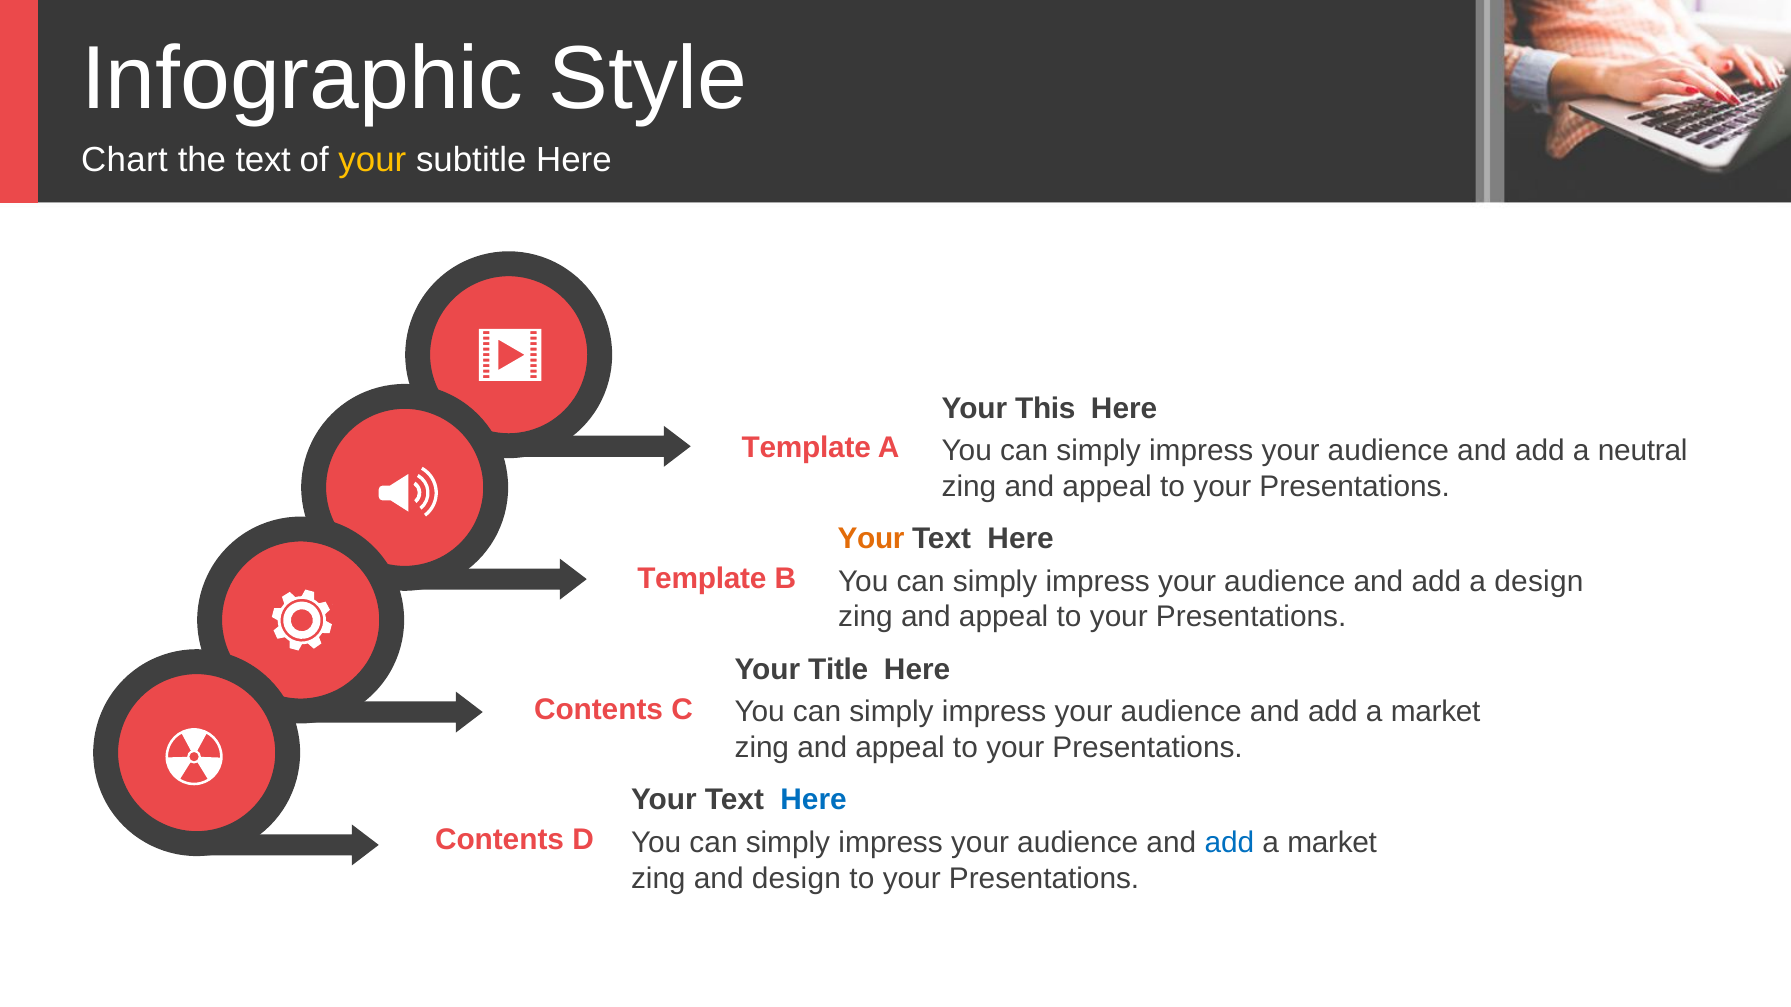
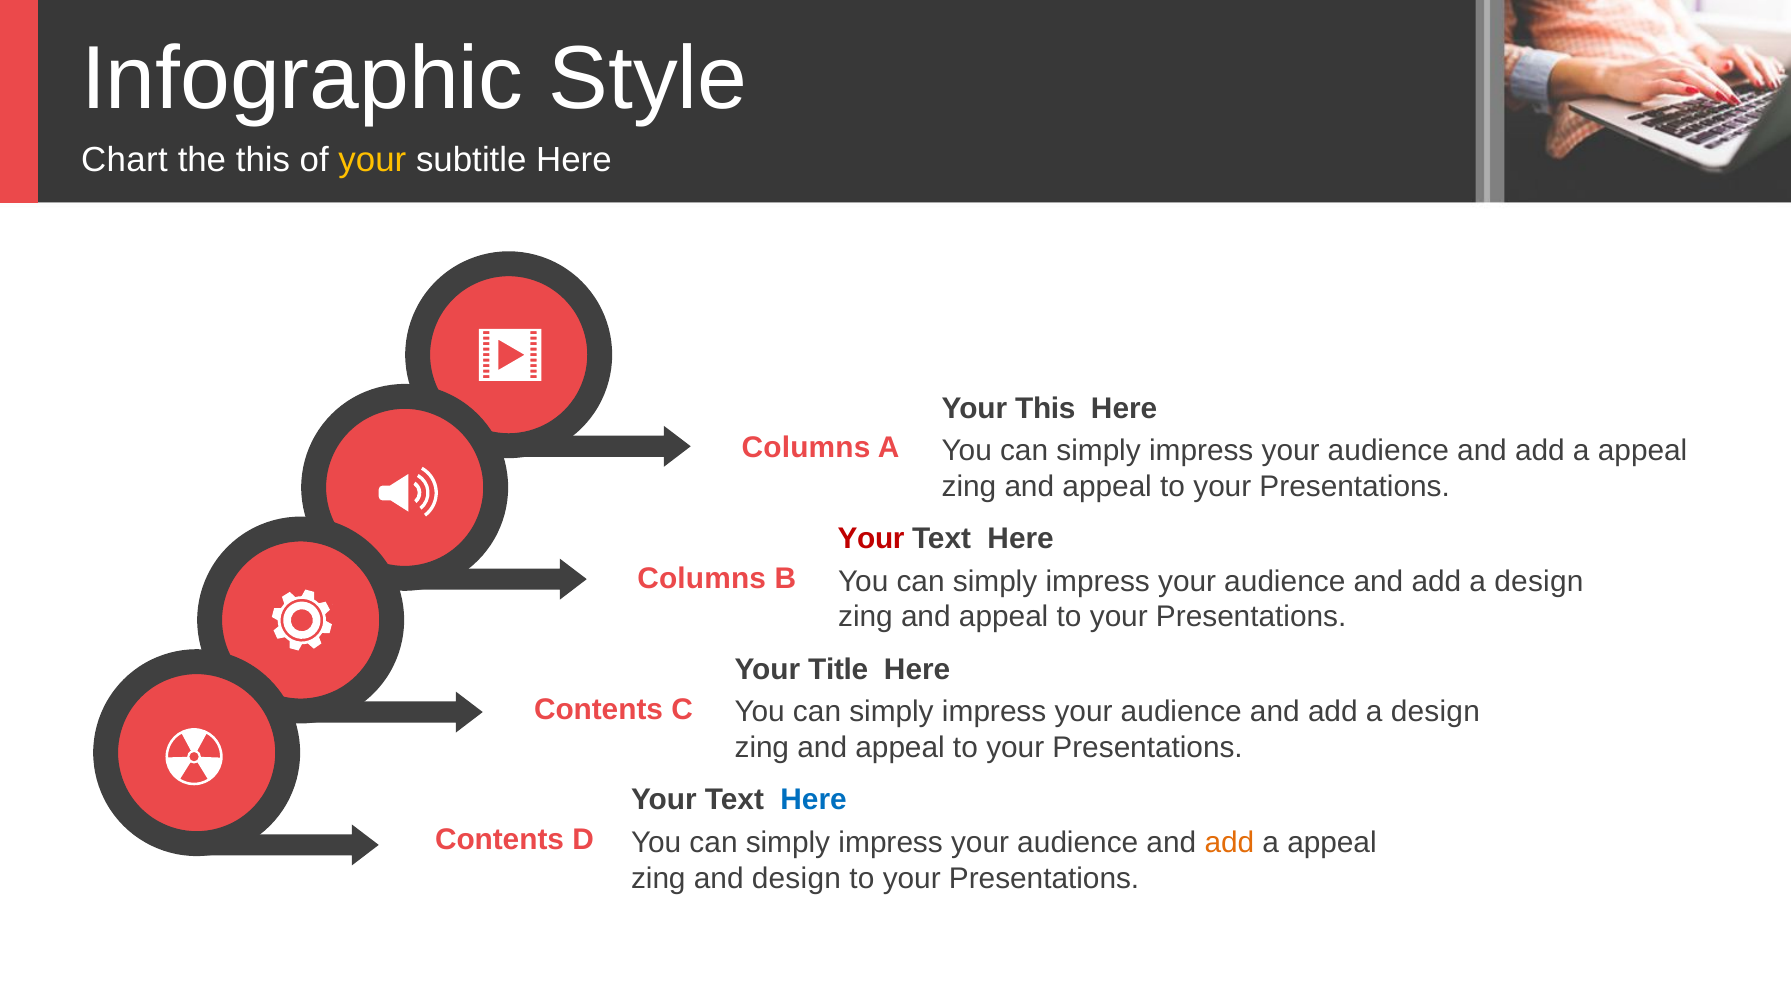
the text: text -> this (263, 160)
Template: Template -> Columns (806, 448)
neutral: neutral -> appeal (1643, 451)
Your colour: orange -> red (871, 539)
Template: Template -> Columns (702, 579)
market: market -> design (1435, 712)
add colour: blue -> orange (1229, 843)
market: market -> appeal (1332, 843)
